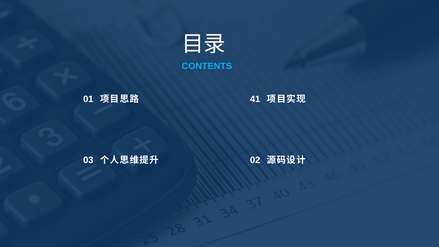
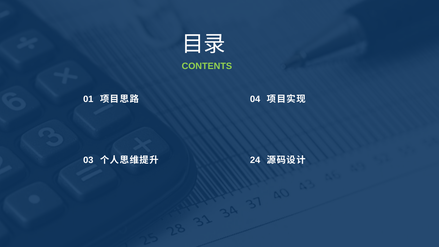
CONTENTS colour: light blue -> light green (207, 66)
41: 41 -> 04 (255, 99)
02: 02 -> 24 (255, 160)
